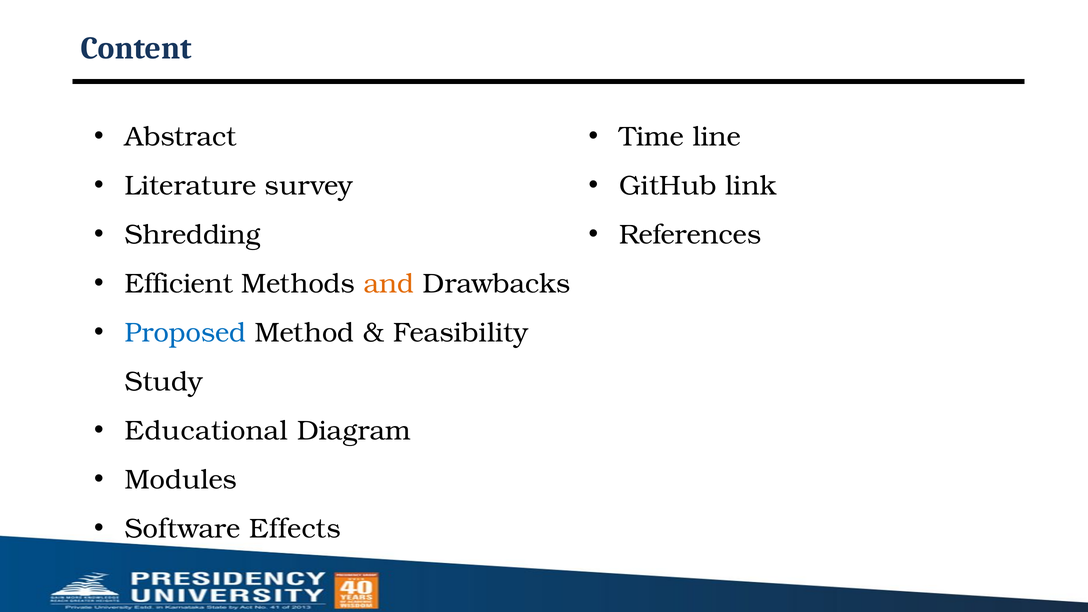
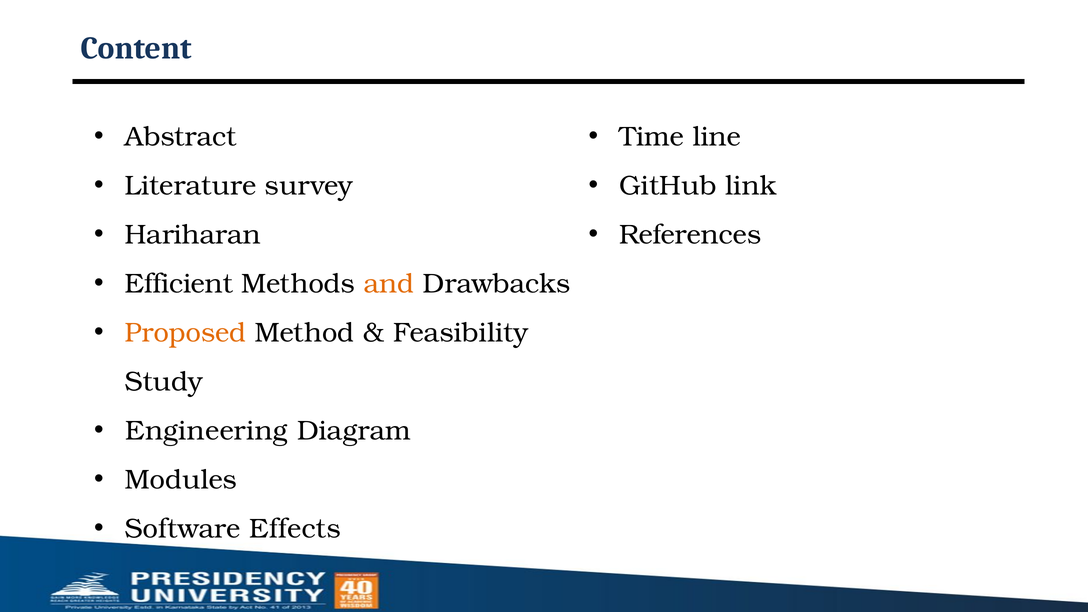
Shredding: Shredding -> Hariharan (193, 235)
Proposed colour: blue -> orange (186, 333)
Educational: Educational -> Engineering (206, 431)
